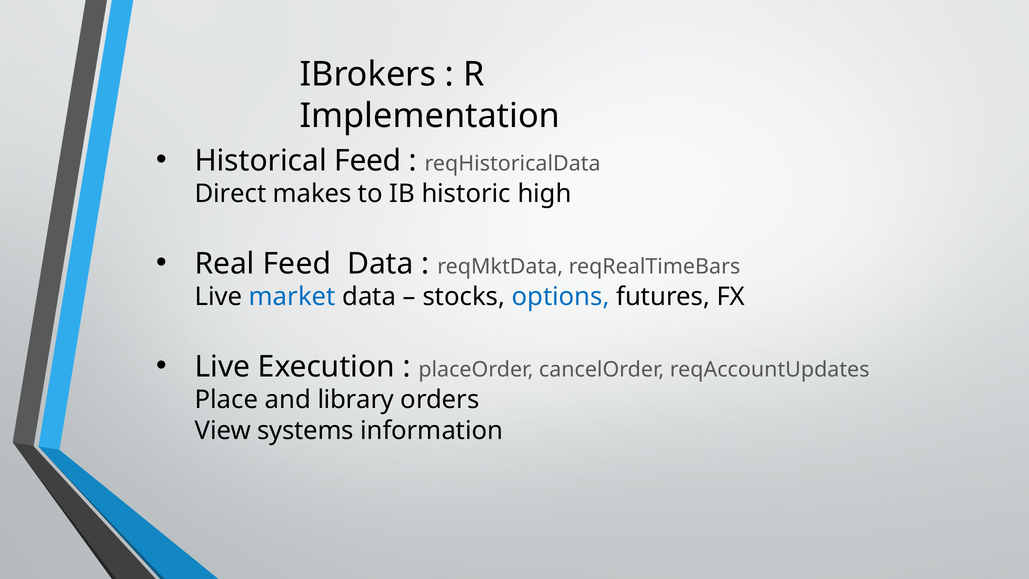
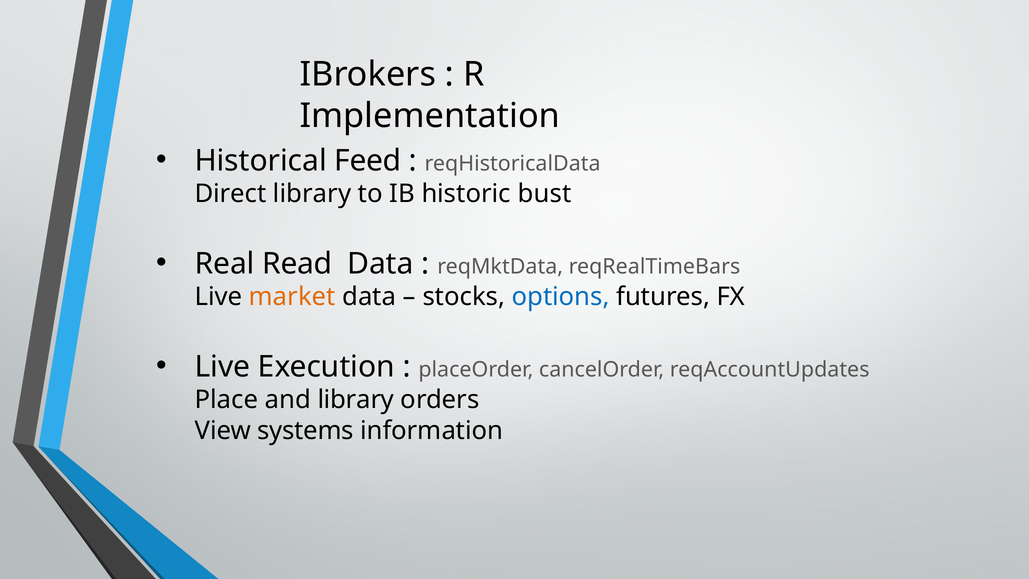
Direct makes: makes -> library (312, 194)
high: high -> bust (544, 194)
Real Feed: Feed -> Read (297, 264)
market colour: blue -> orange (292, 297)
